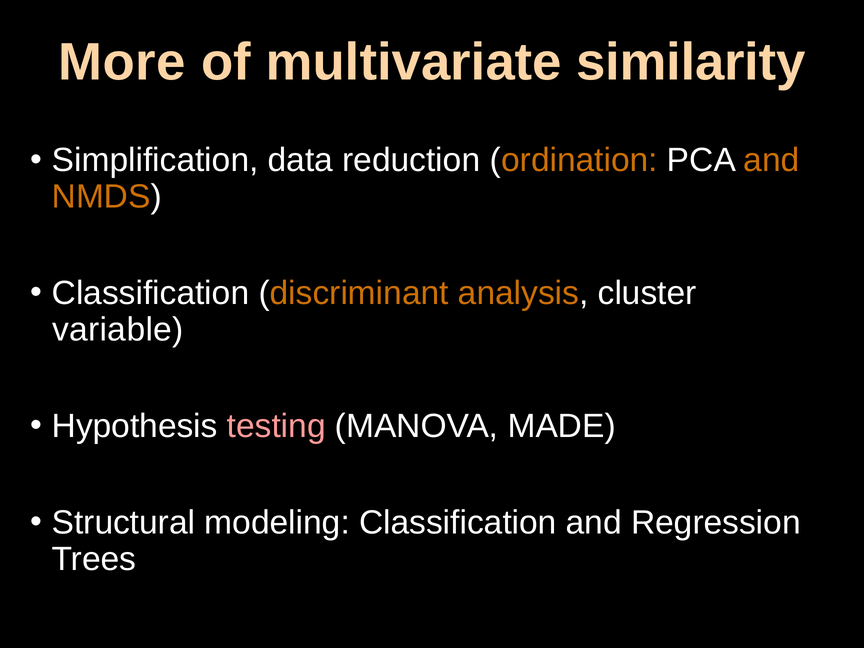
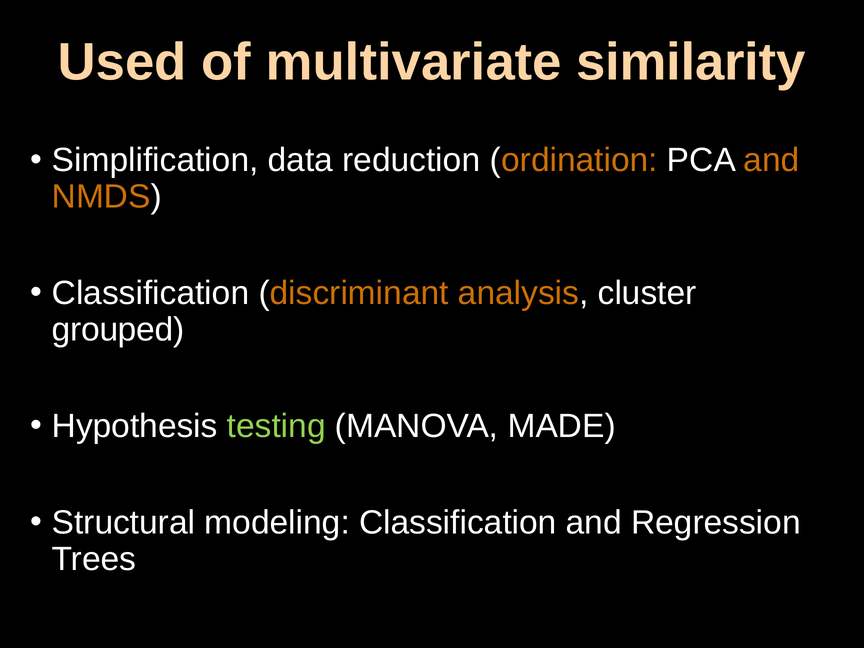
More: More -> Used (122, 62)
variable: variable -> grouped (118, 330)
testing colour: pink -> light green (276, 426)
